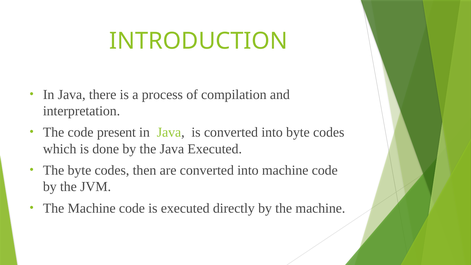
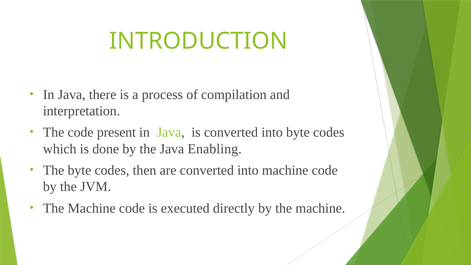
Java Executed: Executed -> Enabling (215, 149)
